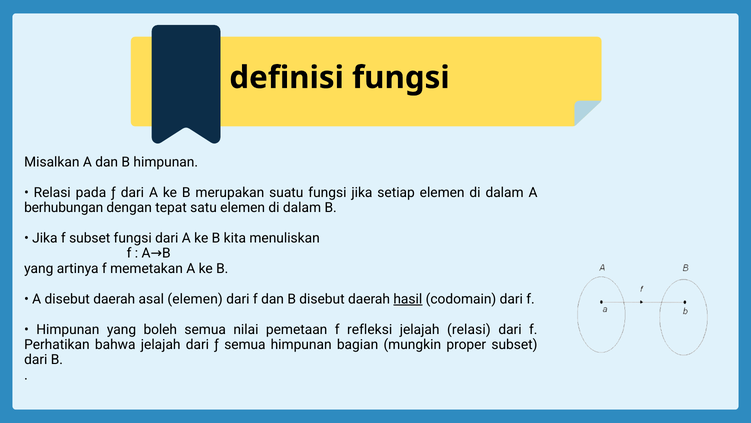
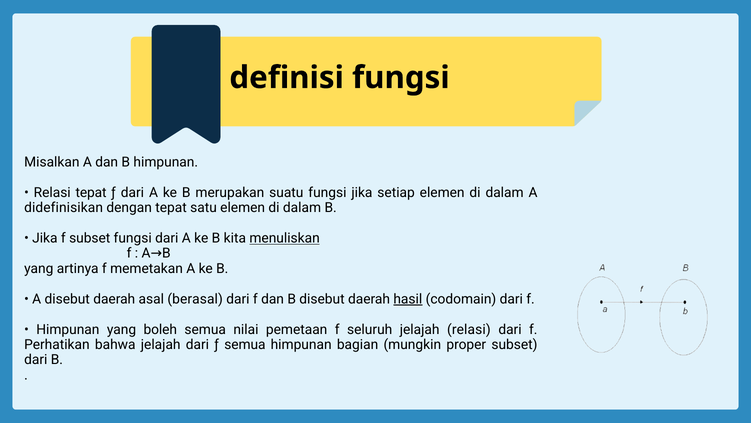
Relasi pada: pada -> tepat (91, 192)
berhubungan: berhubungan -> didefinisikan (64, 208)
menuliskan underline: none -> present (285, 238)
asal elemen: elemen -> berasal (195, 299)
refleksi: refleksi -> seluruh (370, 329)
